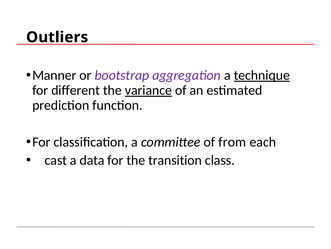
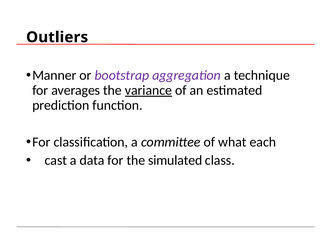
technique underline: present -> none (262, 75)
different: different -> averages (76, 90)
from: from -> what (232, 142)
transition: transition -> simulated (175, 160)
